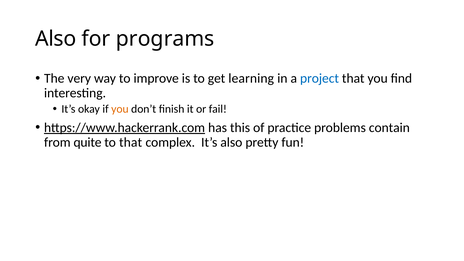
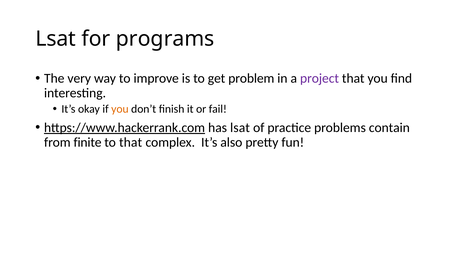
Also: Also -> Lsat (56, 39)
learning: learning -> problem (251, 78)
project colour: blue -> purple (320, 78)
has this: this -> lsat (240, 128)
quite: quite -> finite (88, 142)
